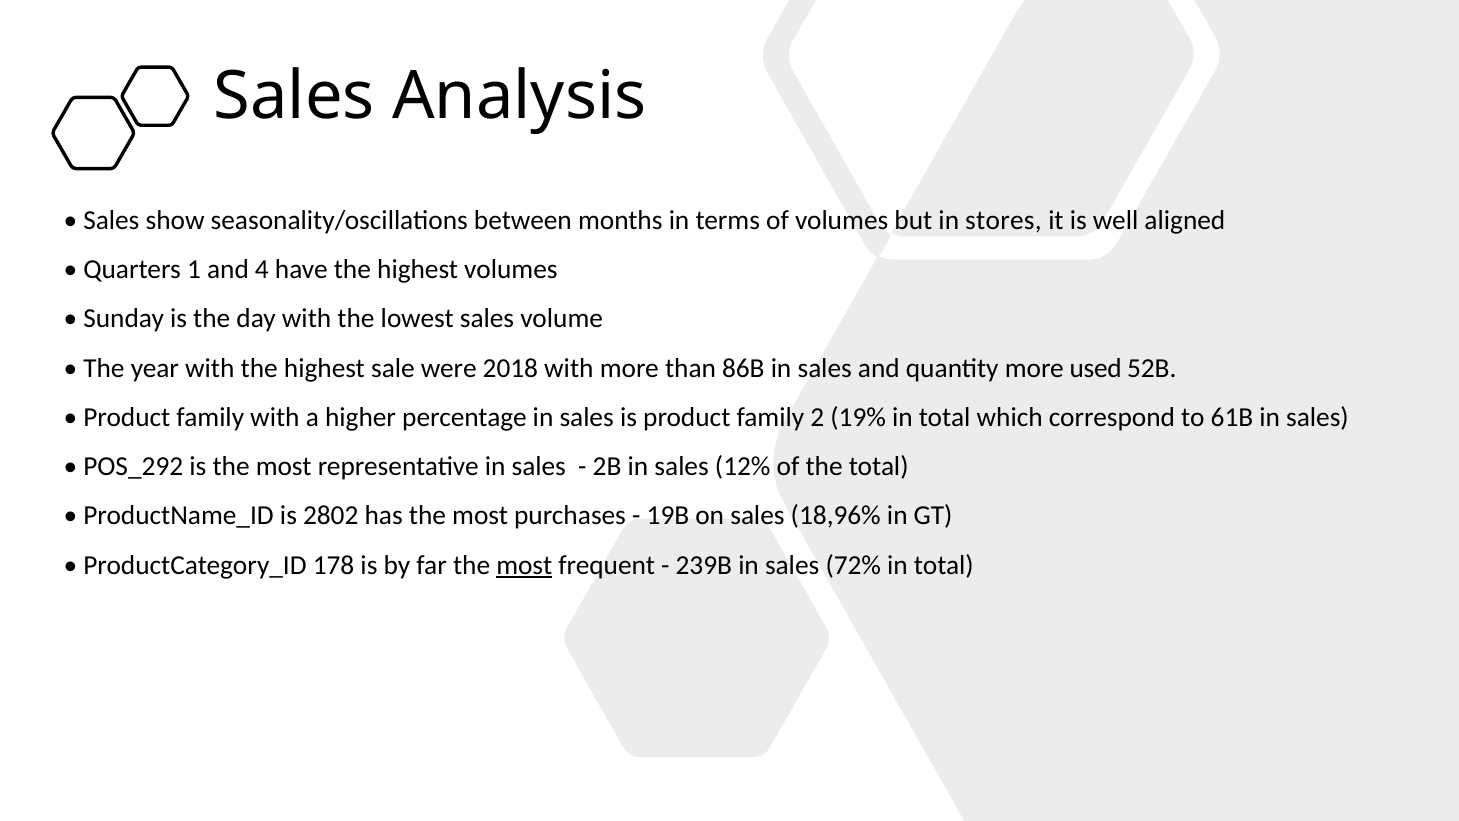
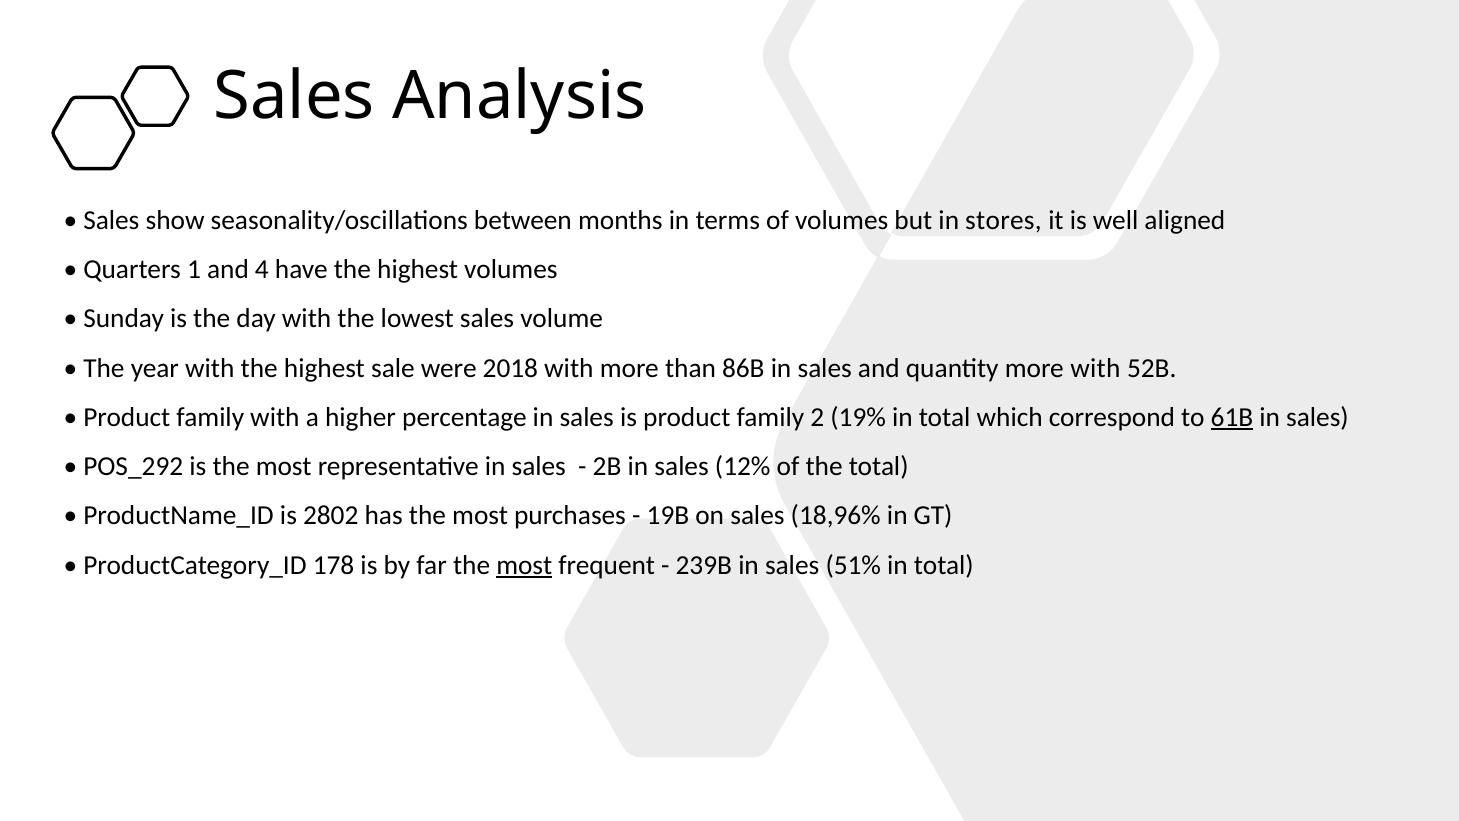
more used: used -> with (1095, 368)
61B underline: none -> present (1232, 417)
72%: 72% -> 51% (853, 565)
